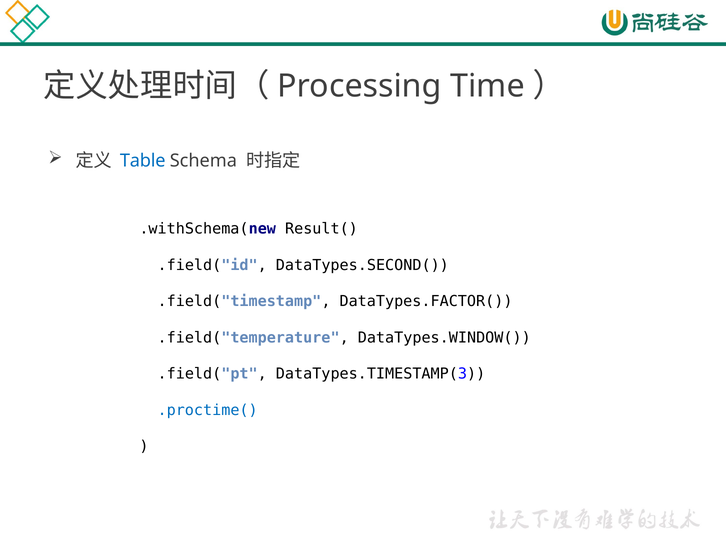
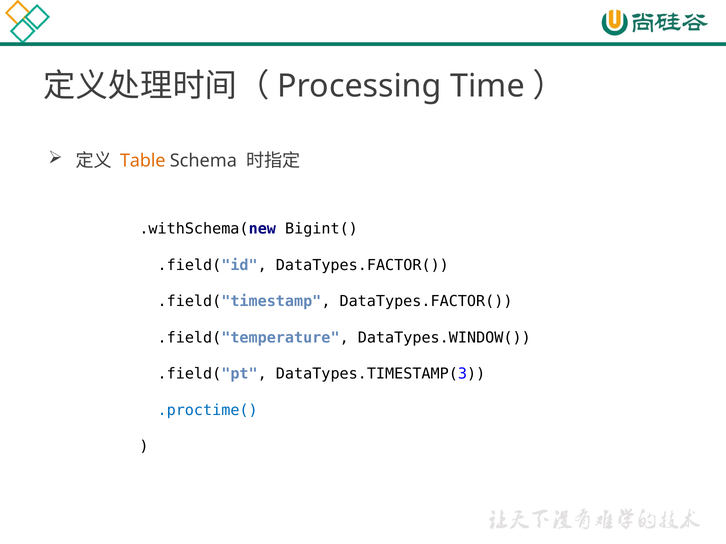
Table colour: blue -> orange (143, 161)
Result(: Result( -> Bigint( (321, 229)
.field("id DataTypes.SECOND(: DataTypes.SECOND( -> DataTypes.FACTOR( (362, 265)
